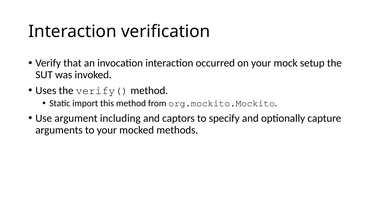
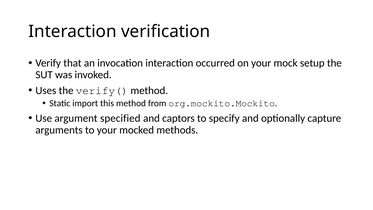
including: including -> specified (120, 118)
